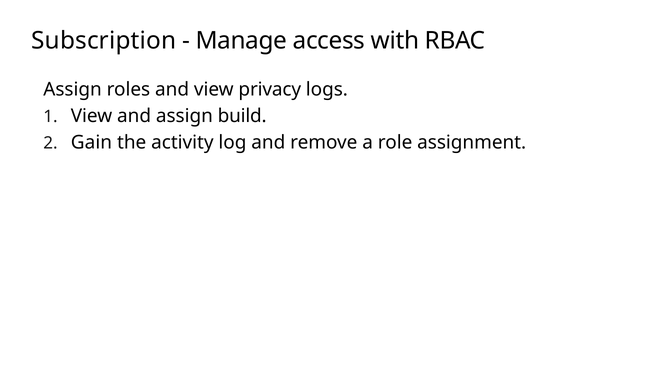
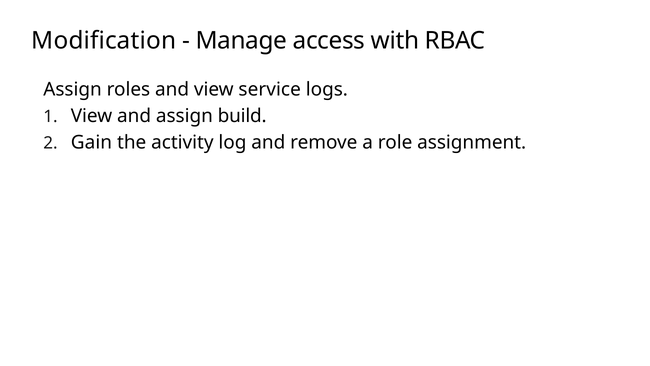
Subscription: Subscription -> Modification (104, 41)
privacy: privacy -> service (270, 89)
